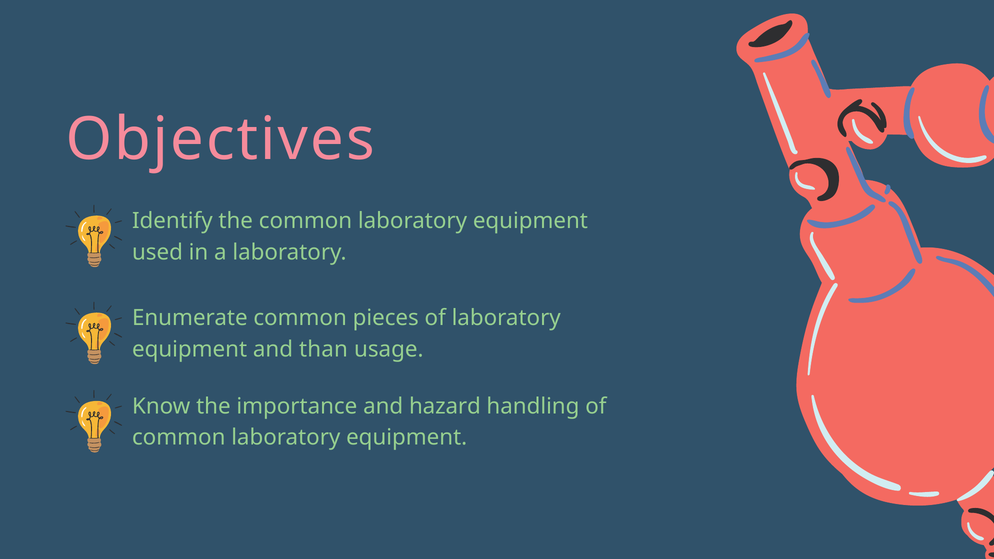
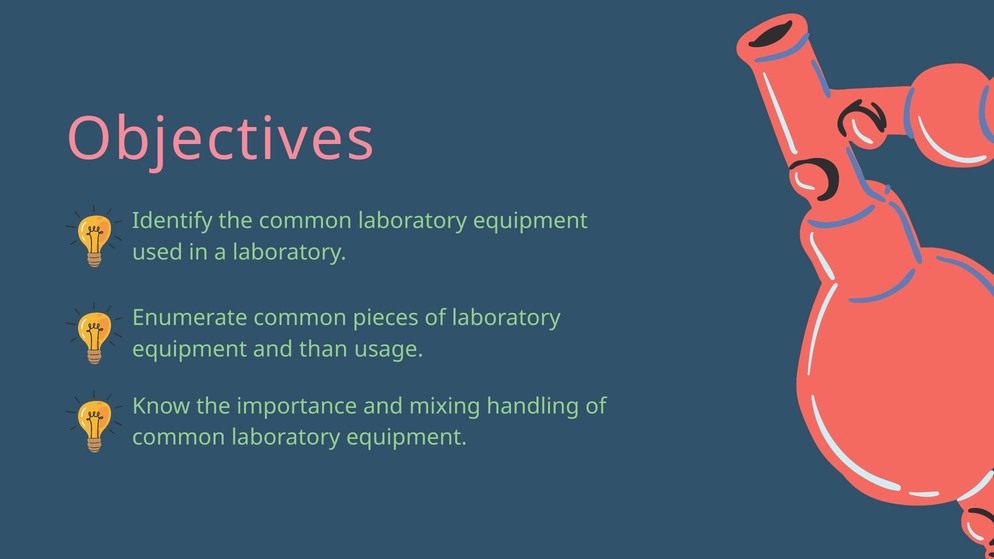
hazard: hazard -> mixing (445, 406)
